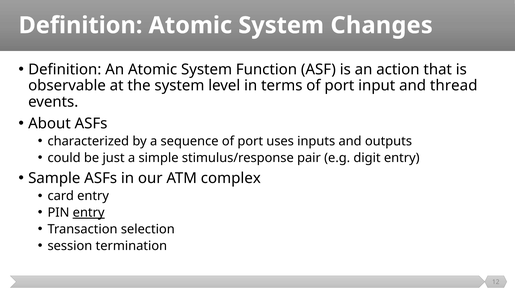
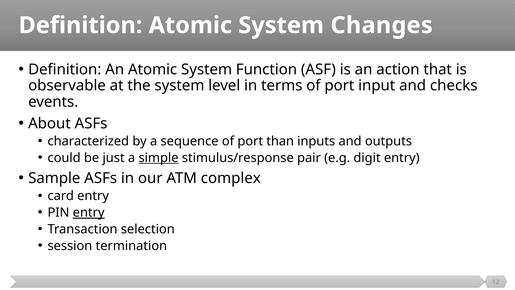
thread: thread -> checks (454, 86)
uses: uses -> than (280, 141)
simple underline: none -> present (159, 158)
